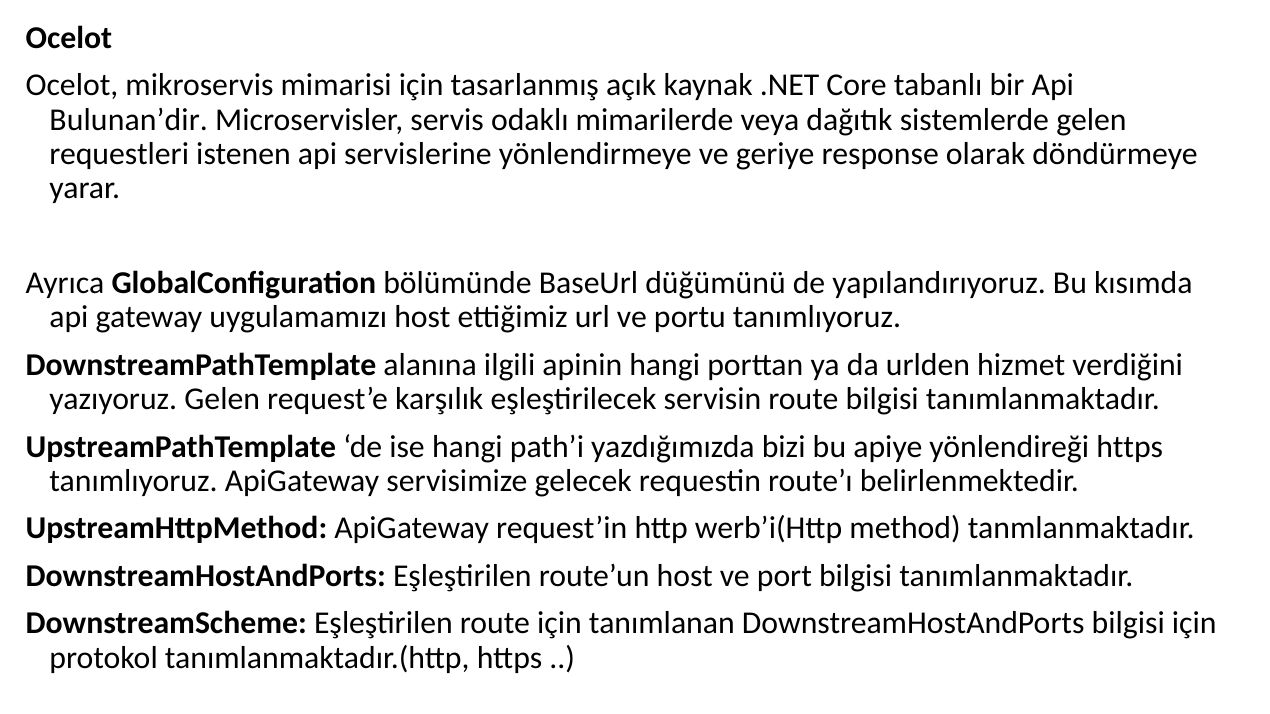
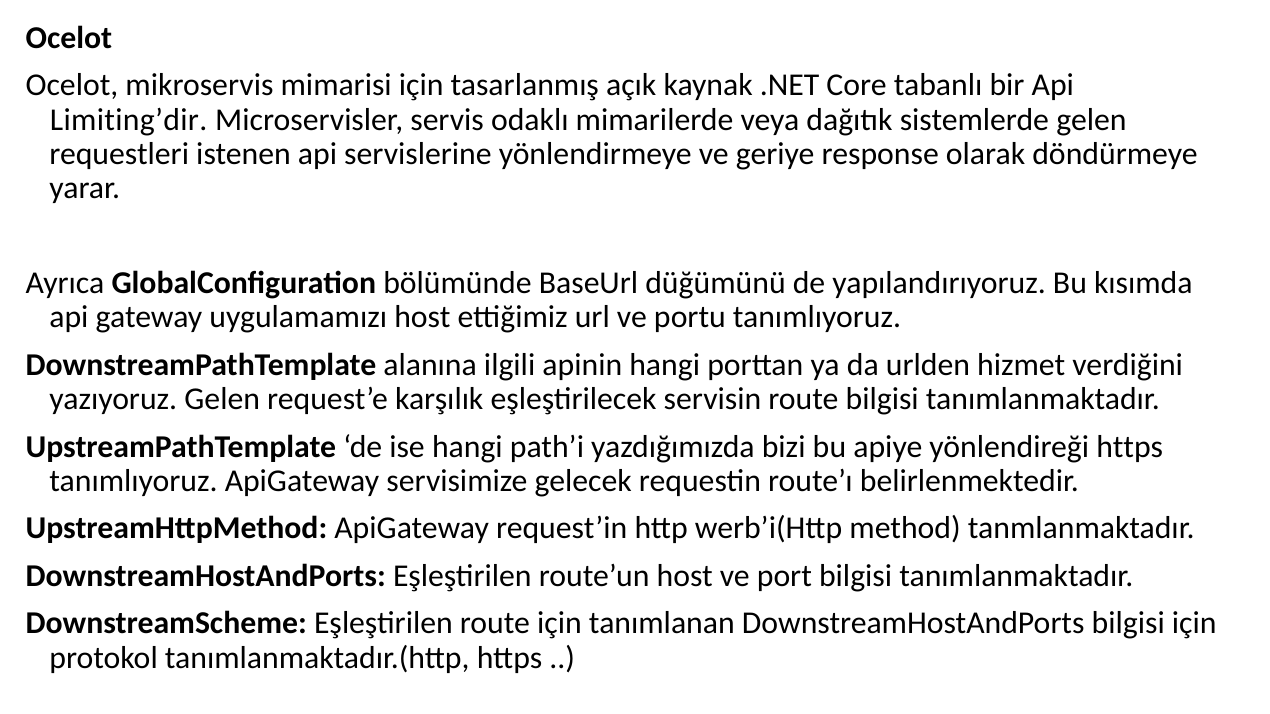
Bulunan’dir: Bulunan’dir -> Limiting’dir (129, 120)
